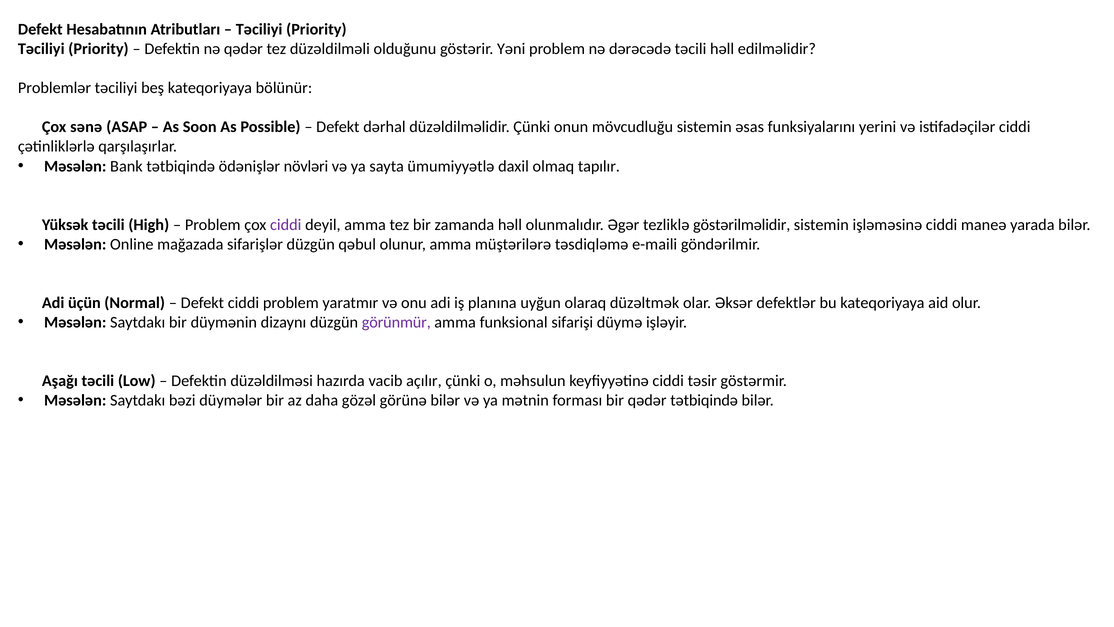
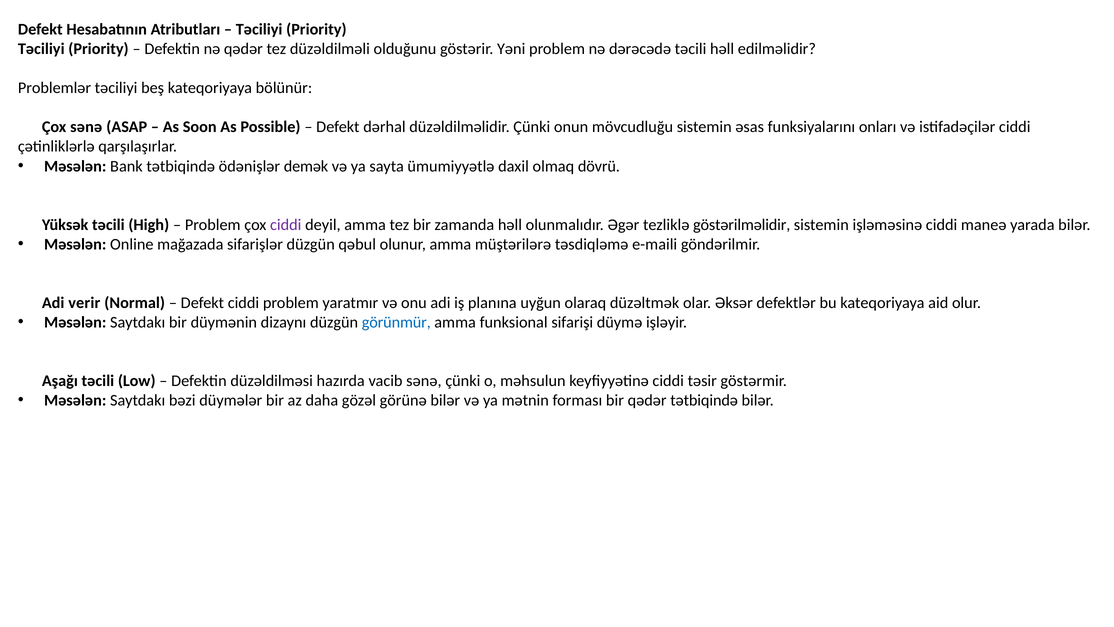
yerini: yerini -> onları (878, 127)
növləri: növləri -> demək (306, 166)
tapılır: tapılır -> dövrü (599, 166)
üçün: üçün -> verir (84, 303)
görünmür colour: purple -> blue (396, 322)
vacib açılır: açılır -> sənə (424, 381)
